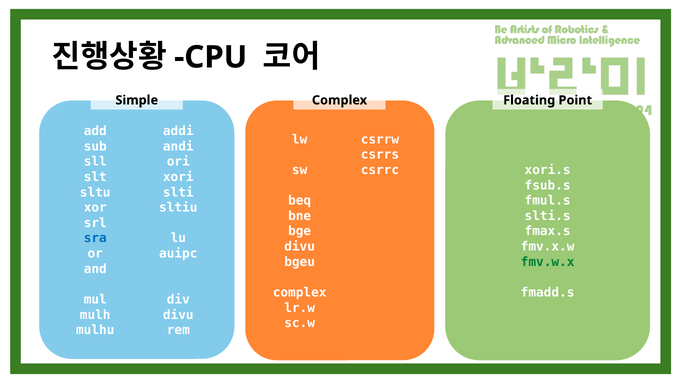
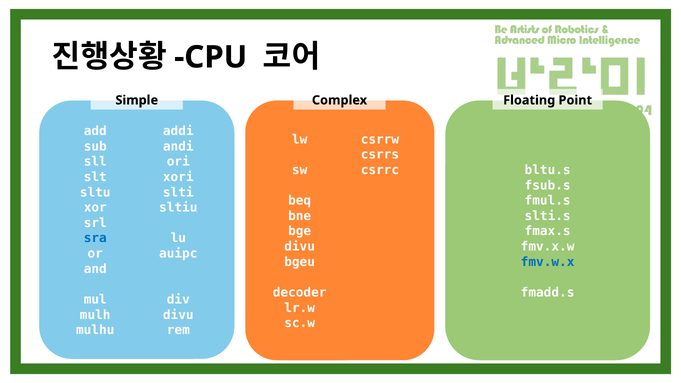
xori.s: xori.s -> bltu.s (548, 170)
fmv.w.x colour: green -> blue (548, 262)
complex: complex -> decoder (300, 293)
